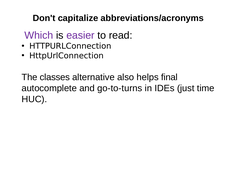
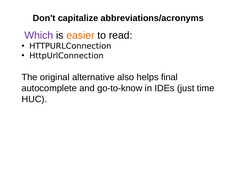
easier colour: purple -> orange (80, 35)
classes: classes -> original (55, 77)
go-to-turns: go-to-turns -> go-to-know (120, 88)
